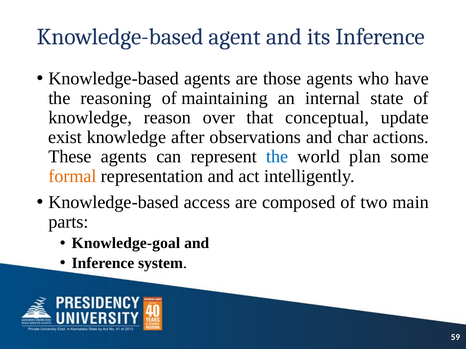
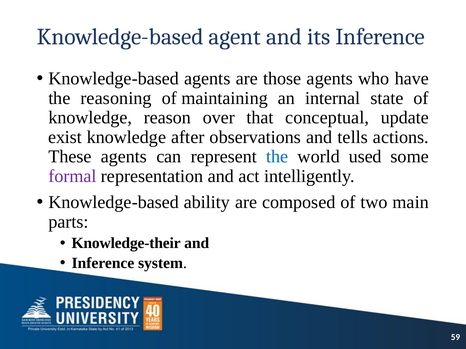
char: char -> tells (353, 137)
plan: plan -> used (365, 157)
formal colour: orange -> purple (72, 176)
access: access -> ability (207, 203)
Knowledge-goal: Knowledge-goal -> Knowledge-their (126, 244)
